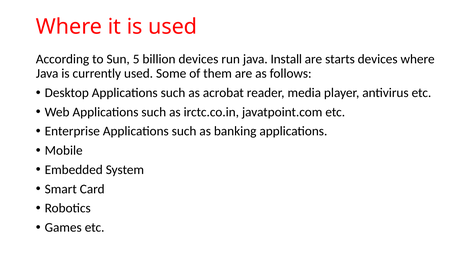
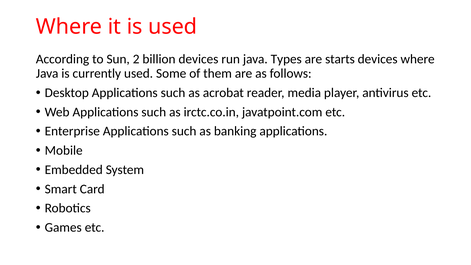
5: 5 -> 2 (136, 59)
Install: Install -> Types (286, 59)
